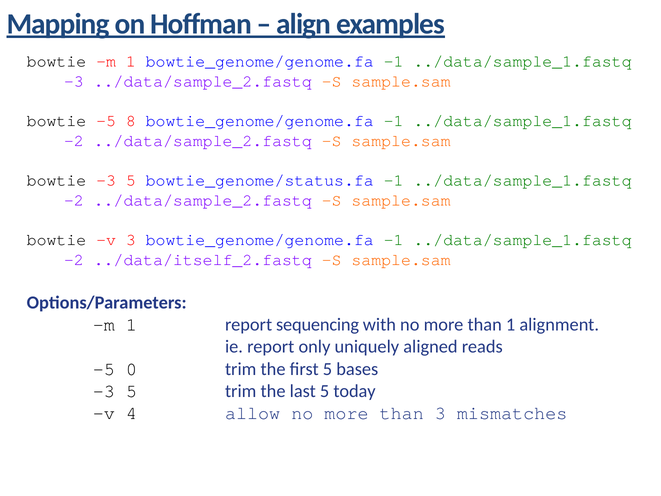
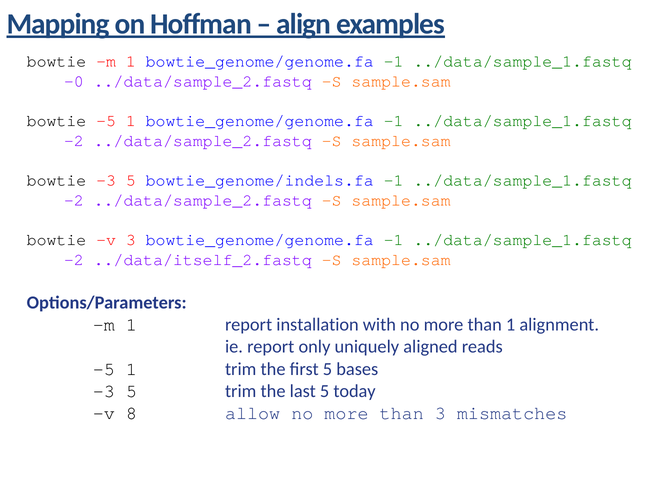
-3: -3 -> -0 (74, 81)
bowtie -5 8: 8 -> 1 (131, 121)
bowtie_genome/status.fa: bowtie_genome/status.fa -> bowtie_genome/indels.fa (260, 180)
sequencing: sequencing -> installation (318, 325)
0: 0 -> 1 (131, 369)
4: 4 -> 8 (131, 413)
